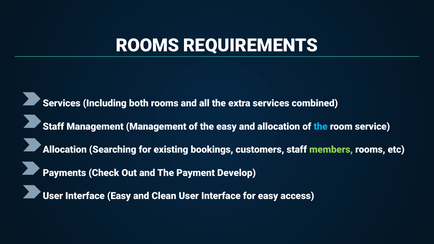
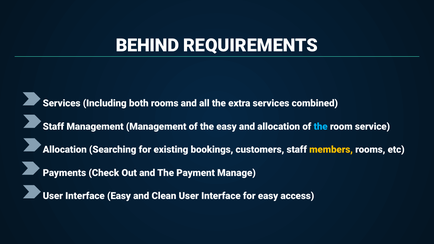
ROOMS: ROOMS -> BEHIND (147, 45)
members colour: light green -> yellow (331, 150)
Develop: Develop -> Manage (237, 173)
